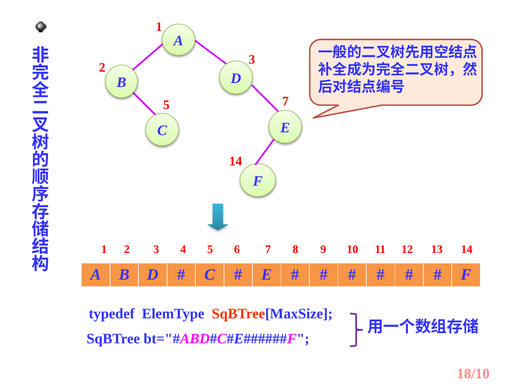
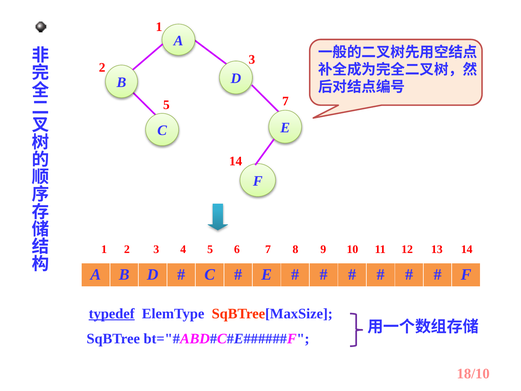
typedef underline: none -> present (112, 313)
